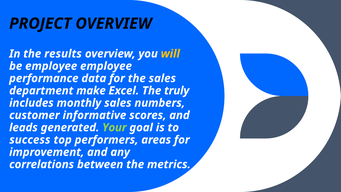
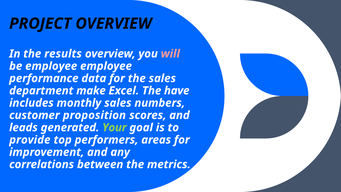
will colour: yellow -> pink (170, 54)
truly: truly -> have (177, 91)
informative: informative -> proposition (94, 115)
success: success -> provide (30, 140)
